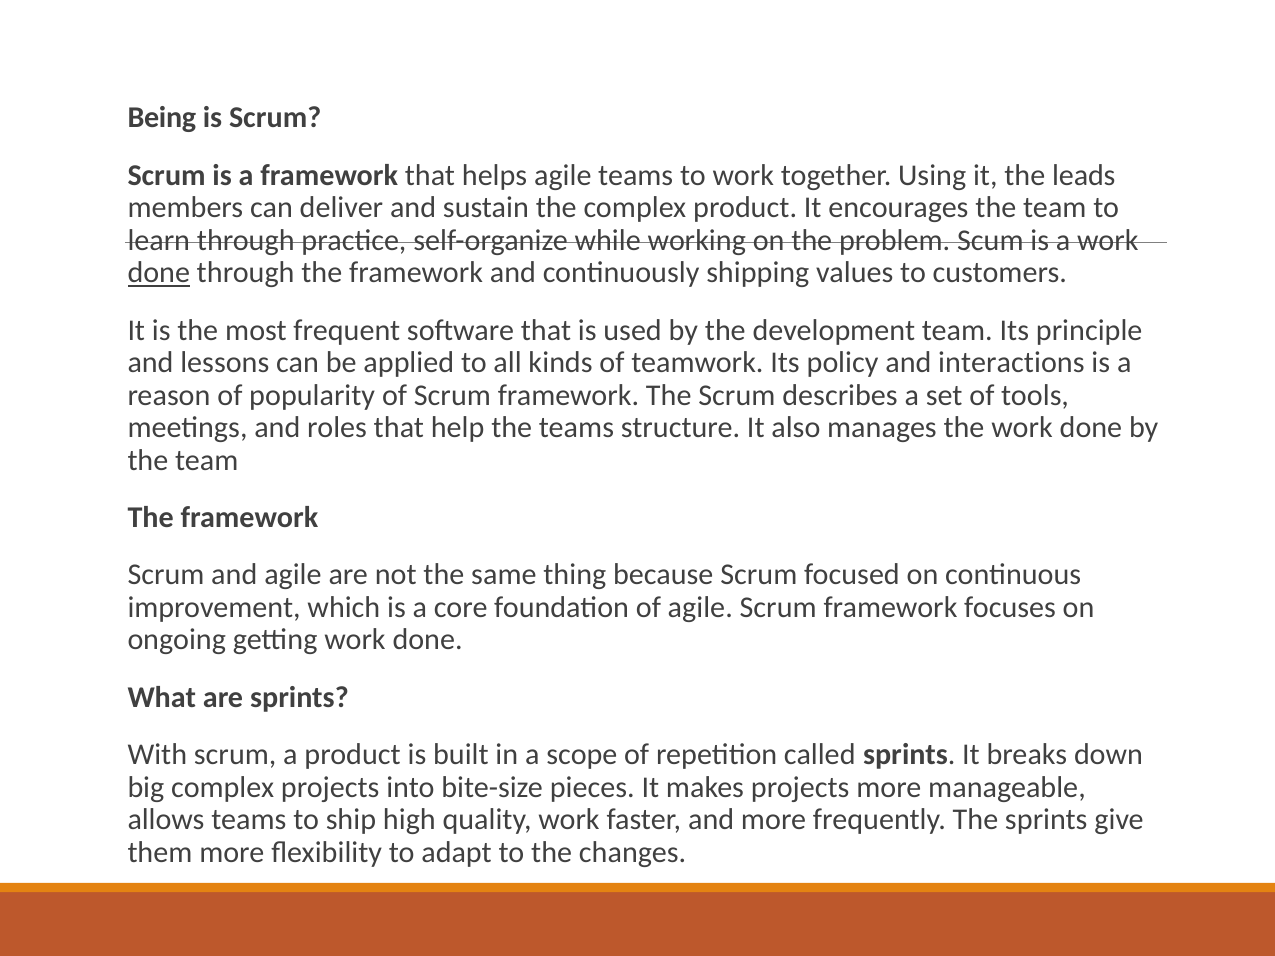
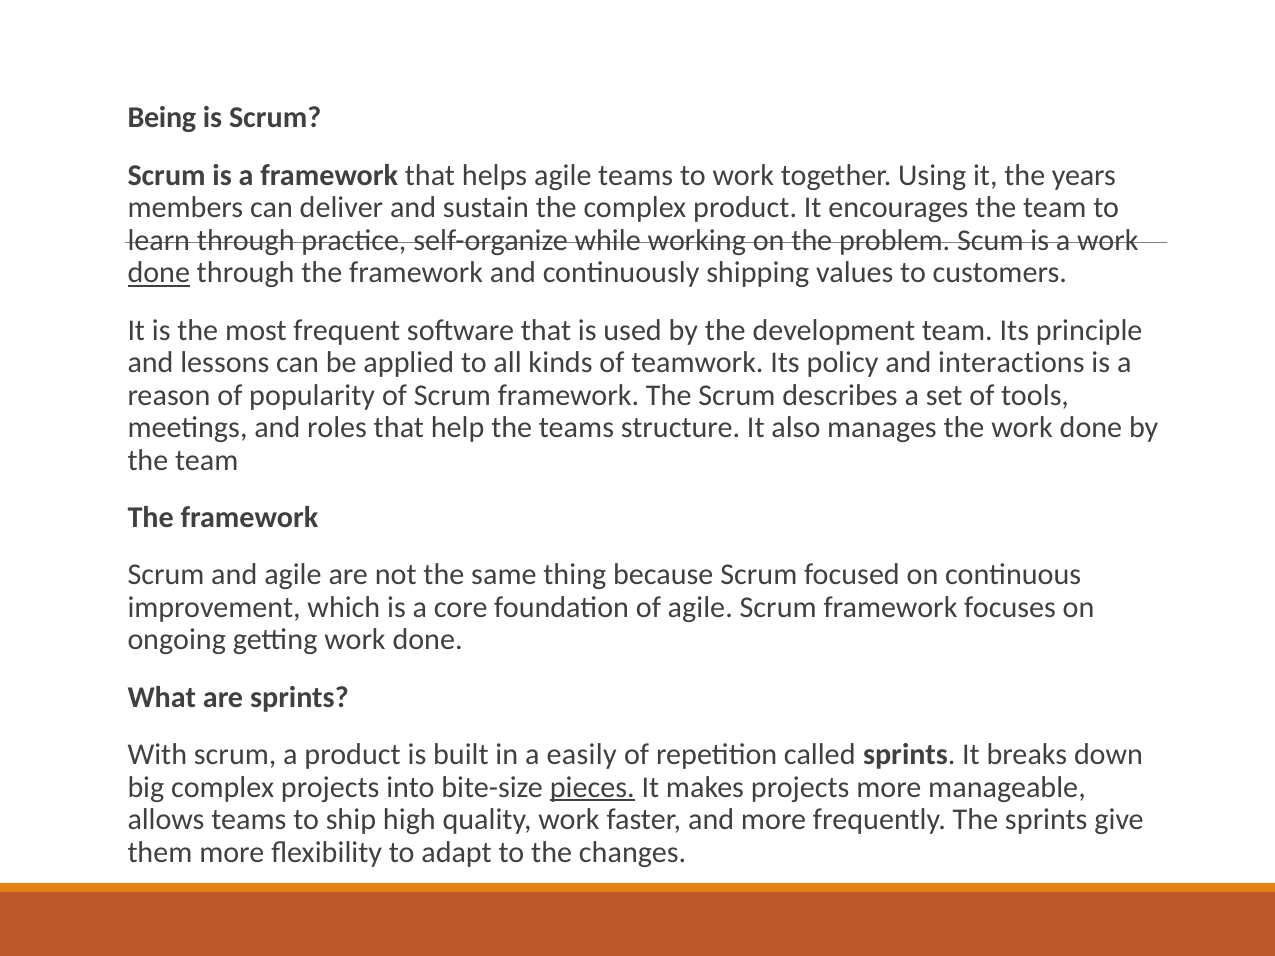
leads: leads -> years (1084, 175)
scope: scope -> easily (582, 755)
pieces underline: none -> present (592, 787)
